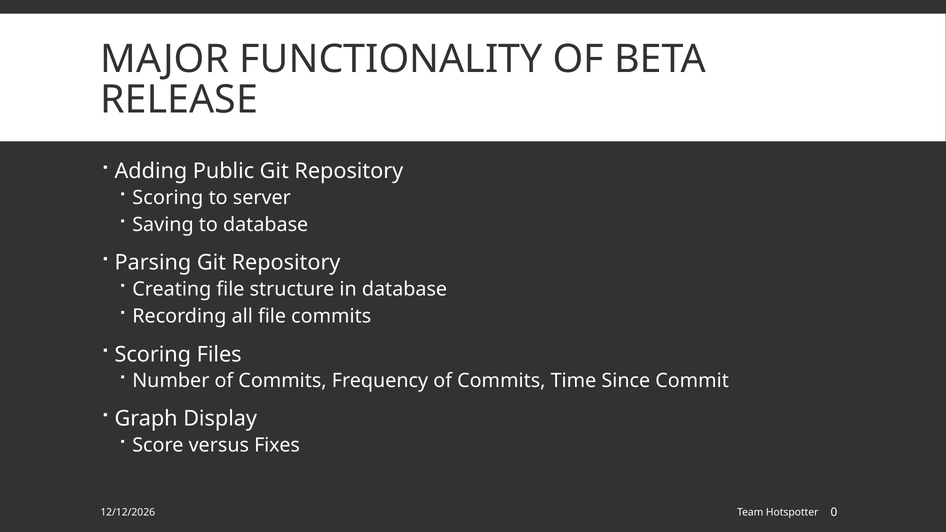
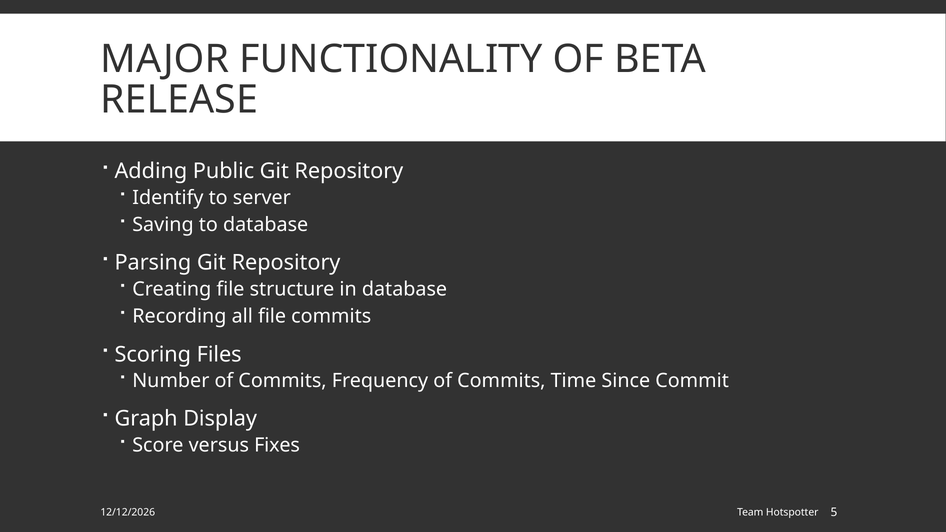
Scoring: Scoring -> Identify (168, 198)
0: 0 -> 5 (834, 512)
